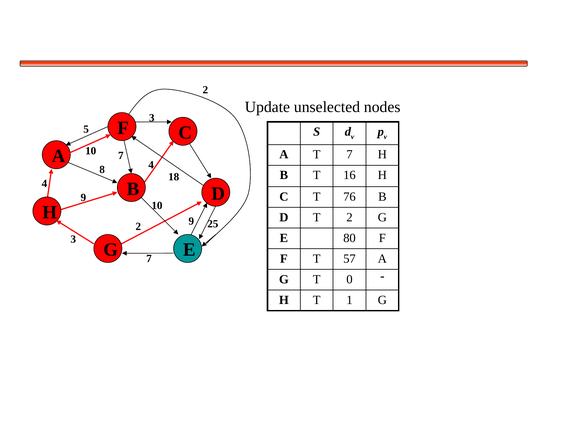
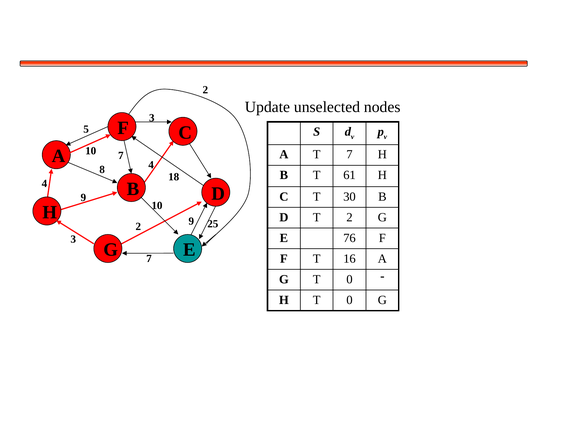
16: 16 -> 61 (349, 175)
76: 76 -> 30 (349, 197)
80: 80 -> 76 (349, 238)
57: 57 -> 16 (349, 259)
H T 1: 1 -> 0 (350, 300)
